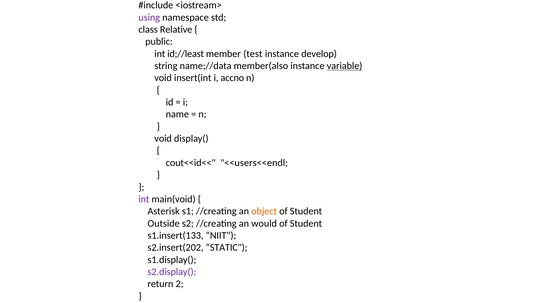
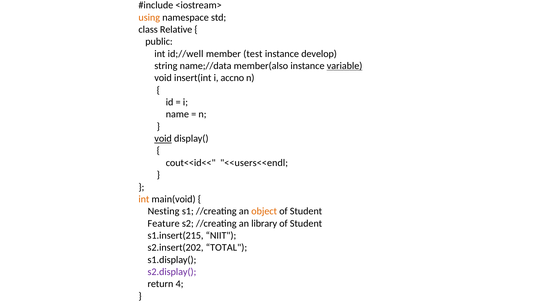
using colour: purple -> orange (149, 17)
id;//least: id;//least -> id;//well (186, 54)
void underline: none -> present (163, 138)
int colour: purple -> orange (144, 199)
Asterisk: Asterisk -> Nesting (164, 211)
Outside: Outside -> Feature (164, 223)
would: would -> library (264, 223)
s1.insert(133: s1.insert(133 -> s1.insert(215 (176, 235)
STATIC: STATIC -> TOTAL (226, 247)
2: 2 -> 4 (180, 284)
